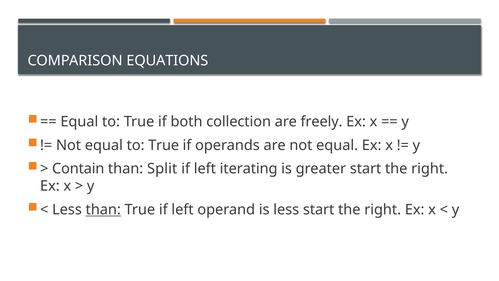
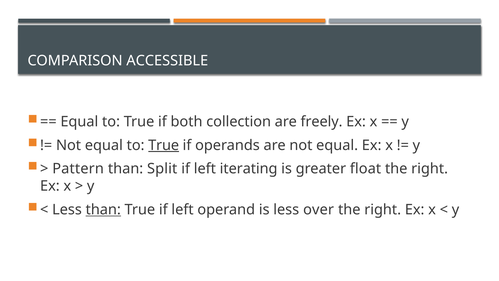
EQUATIONS: EQUATIONS -> ACCESSIBLE (167, 61)
True underline: none -> present (164, 145)
Contain: Contain -> Pattern (78, 169)
greater start: start -> float (366, 169)
less start: start -> over (319, 209)
